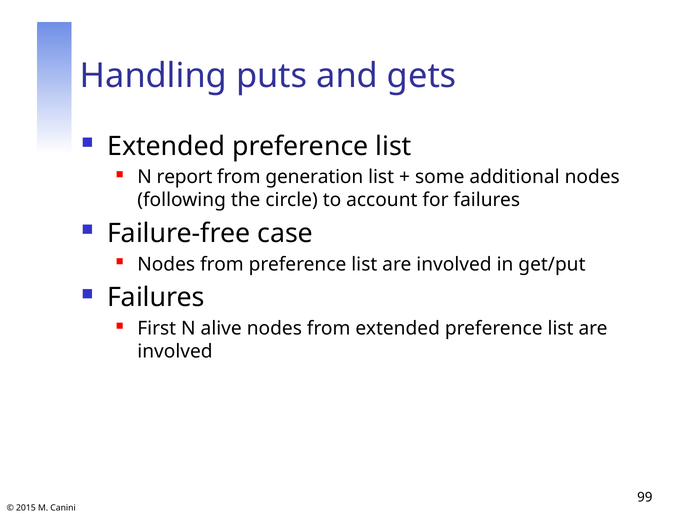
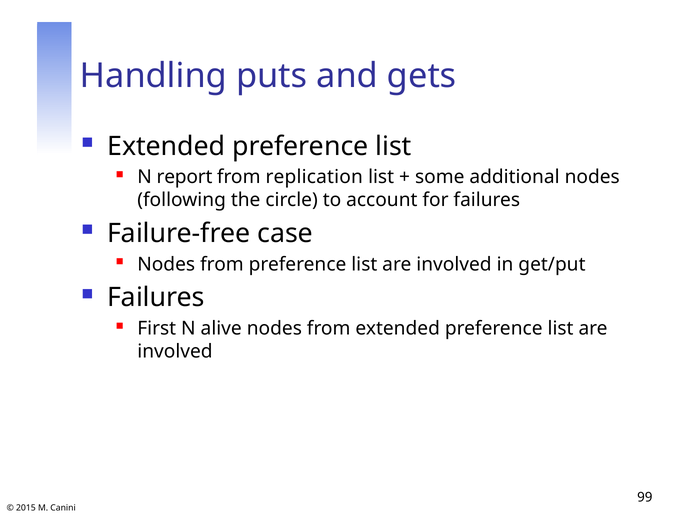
generation: generation -> replication (314, 177)
